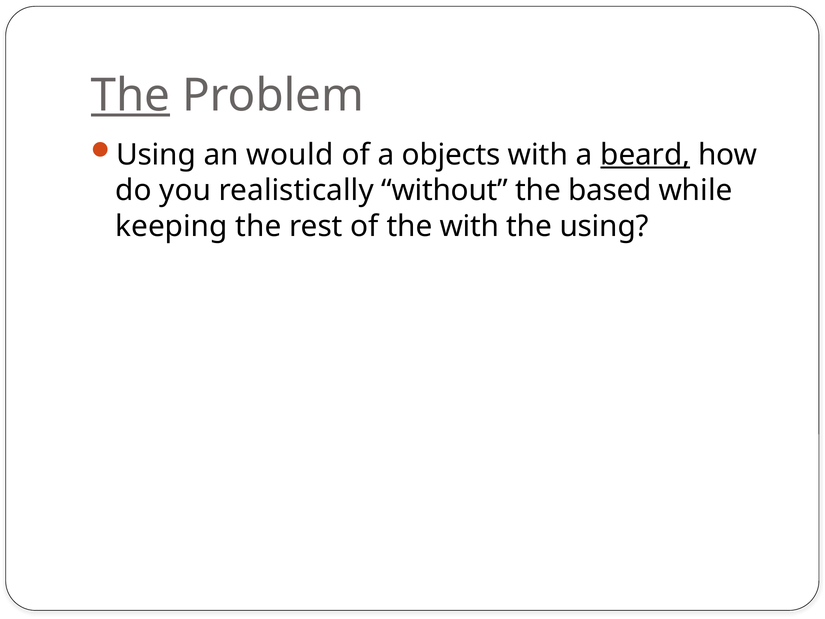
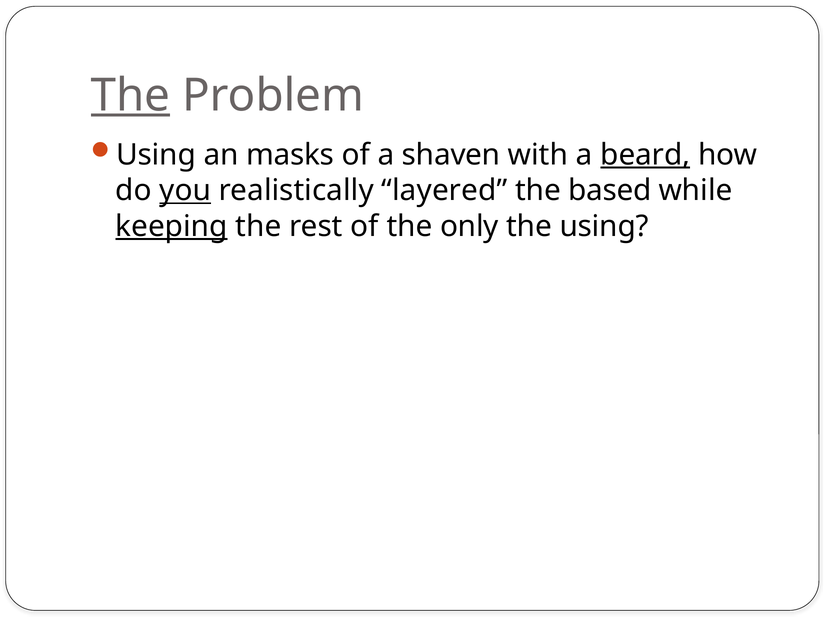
would: would -> masks (290, 155)
objects: objects -> shaven (451, 155)
you underline: none -> present (185, 190)
without: without -> layered (444, 190)
keeping underline: none -> present (171, 226)
the with: with -> only (469, 226)
